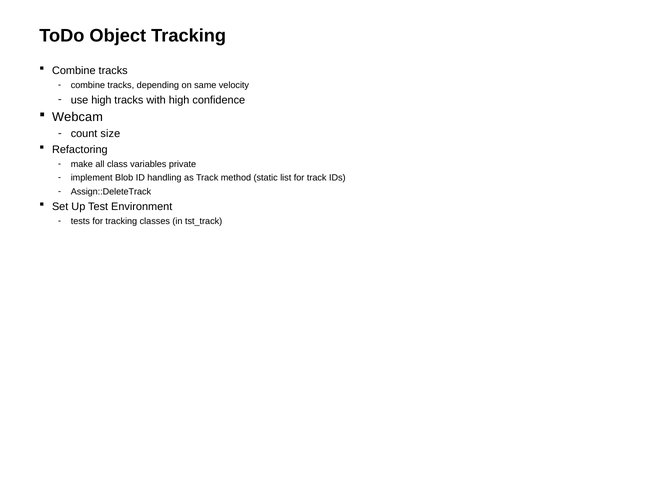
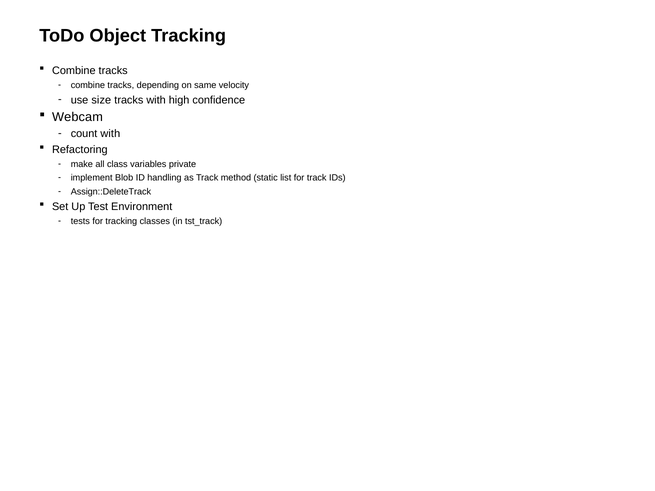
use high: high -> size (101, 100)
count size: size -> with (110, 134)
